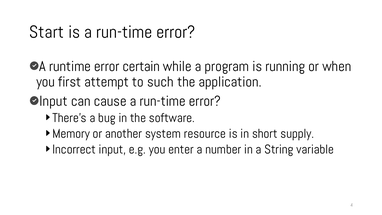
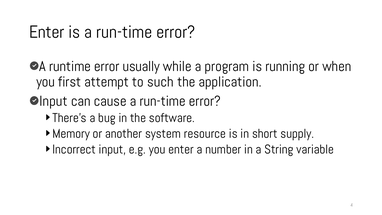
Start: Start -> Enter (47, 32)
certain: certain -> usually (141, 66)
